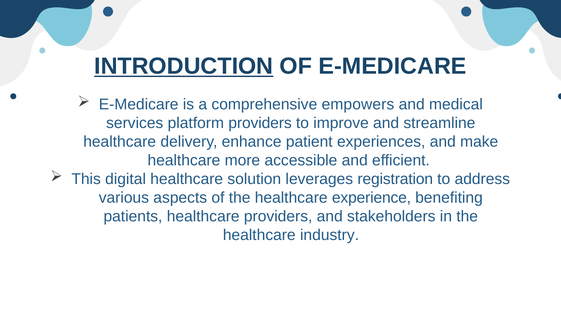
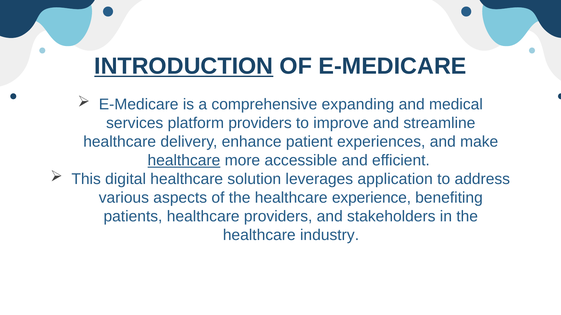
empowers: empowers -> expanding (358, 105)
healthcare underline: none -> present (184, 161)
registration: registration -> application (395, 179)
